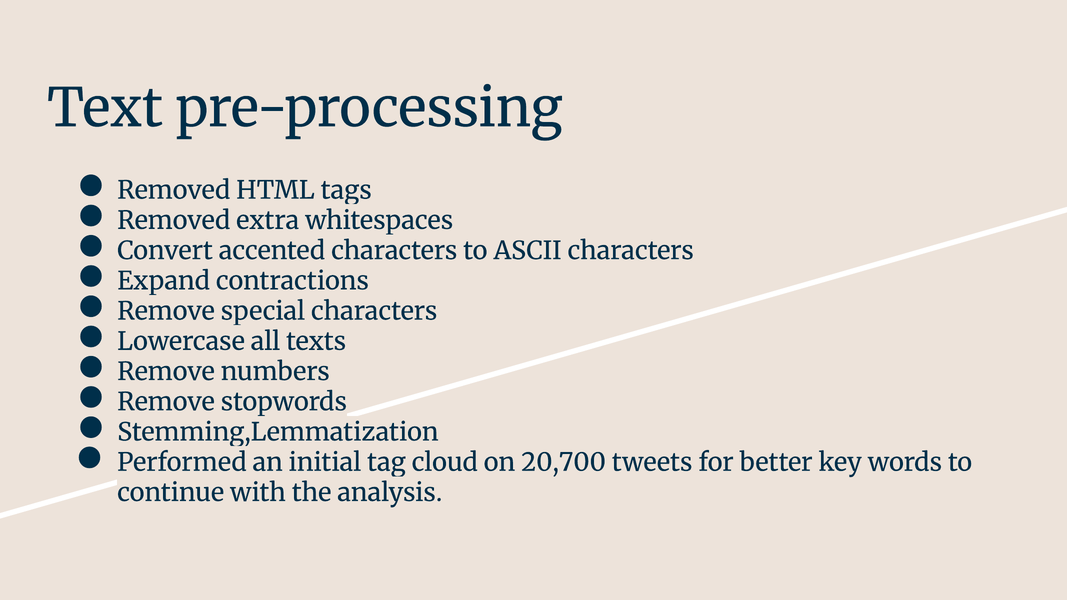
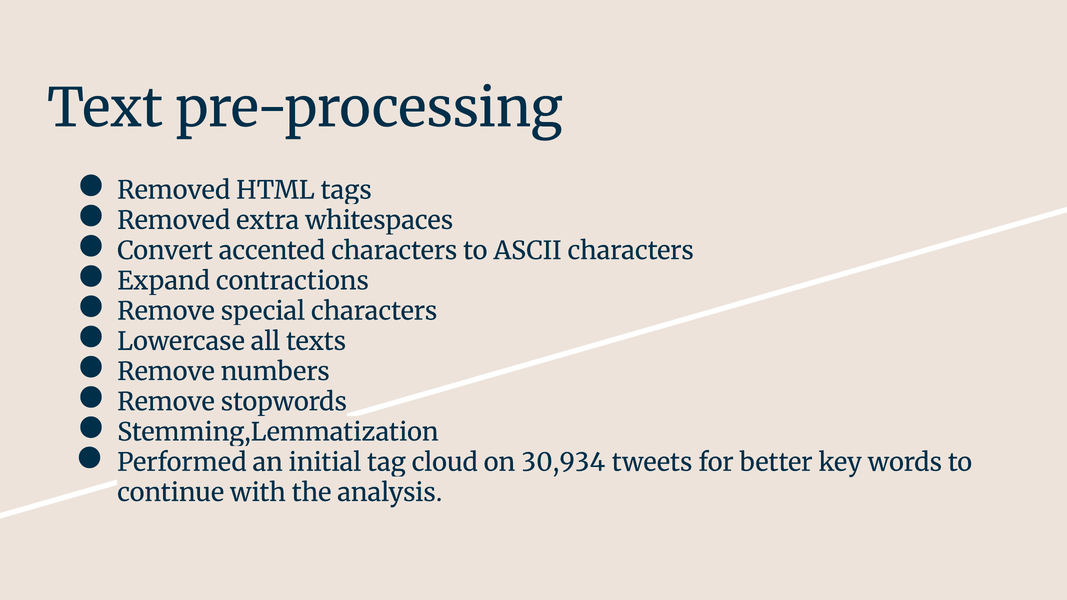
20,700: 20,700 -> 30,934 (563, 463)
